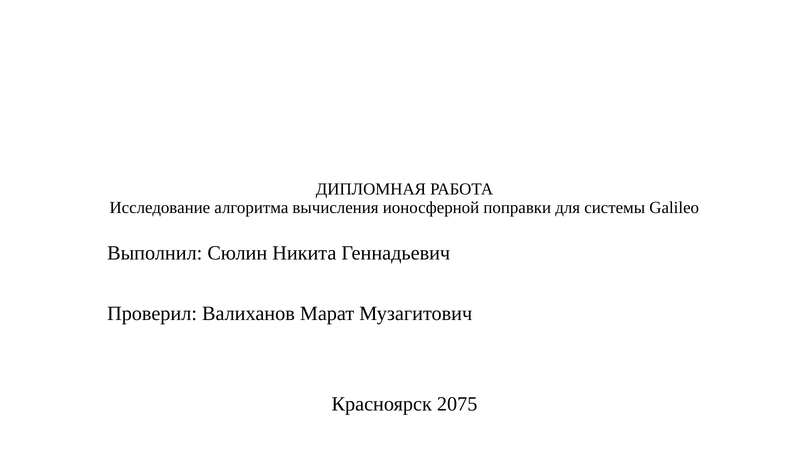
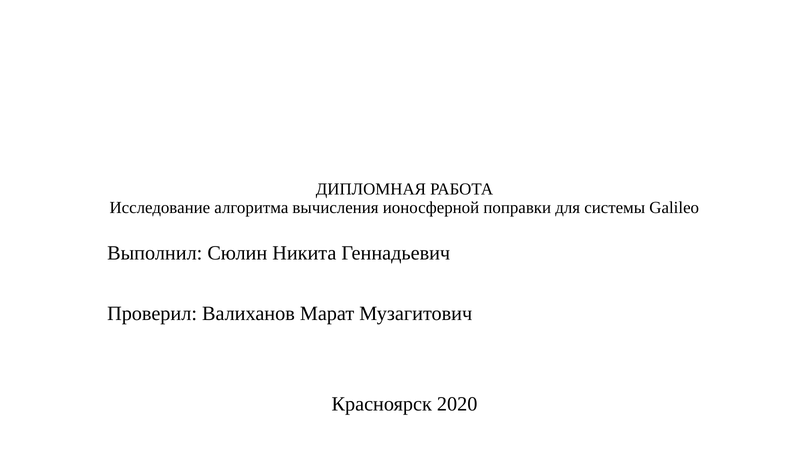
2075: 2075 -> 2020 (457, 404)
